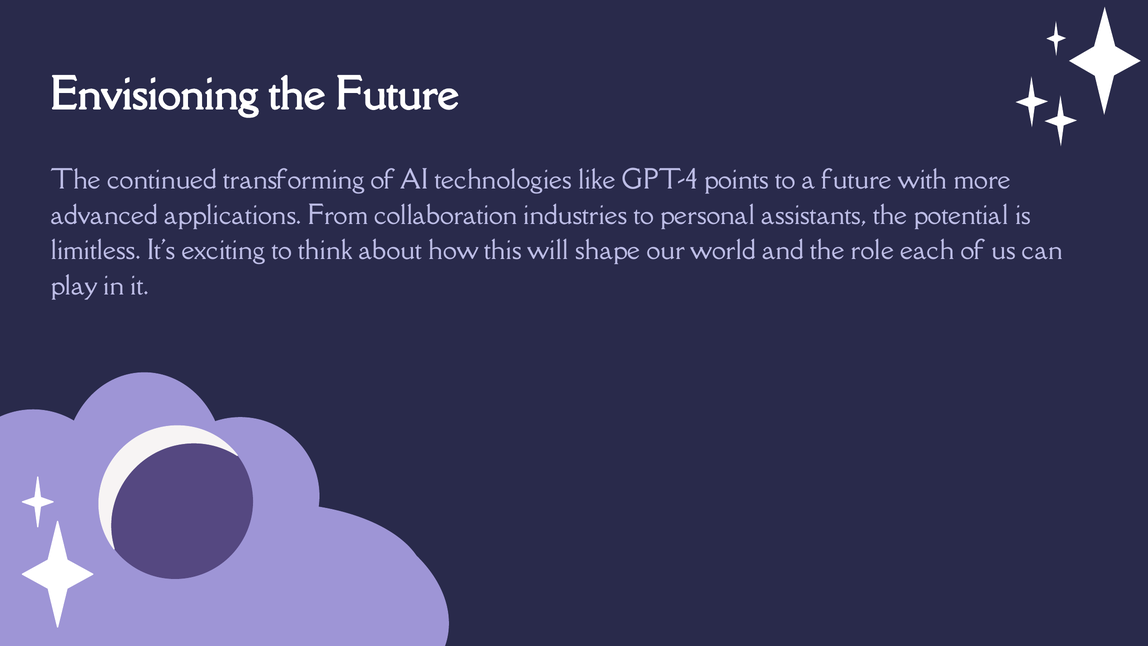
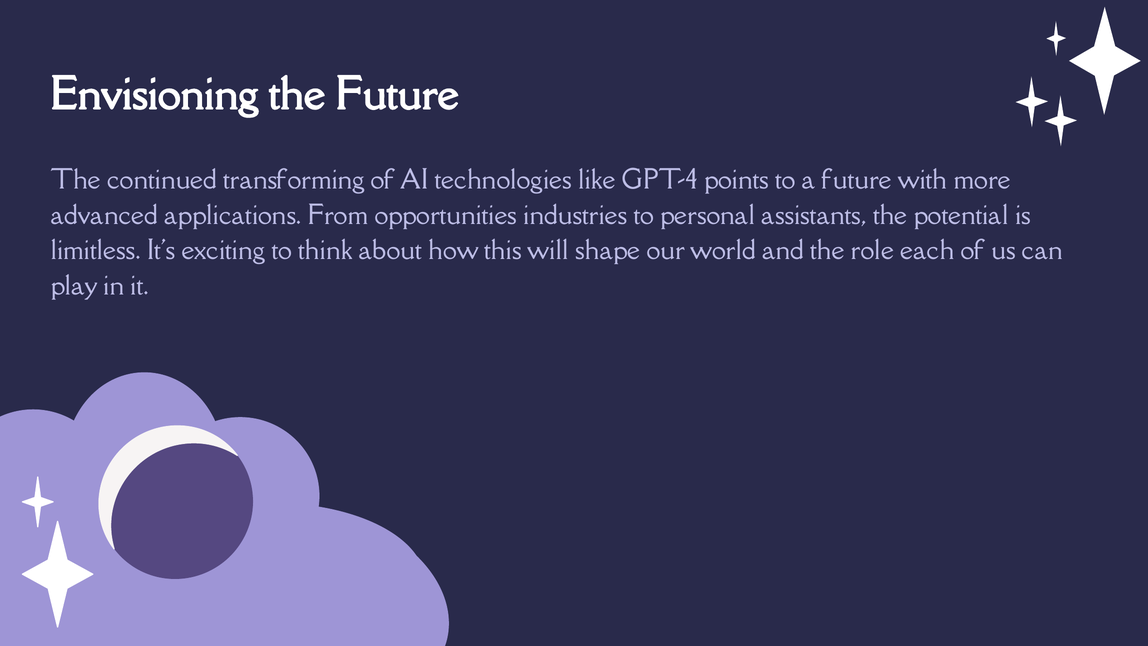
collaboration: collaboration -> opportunities (446, 216)
